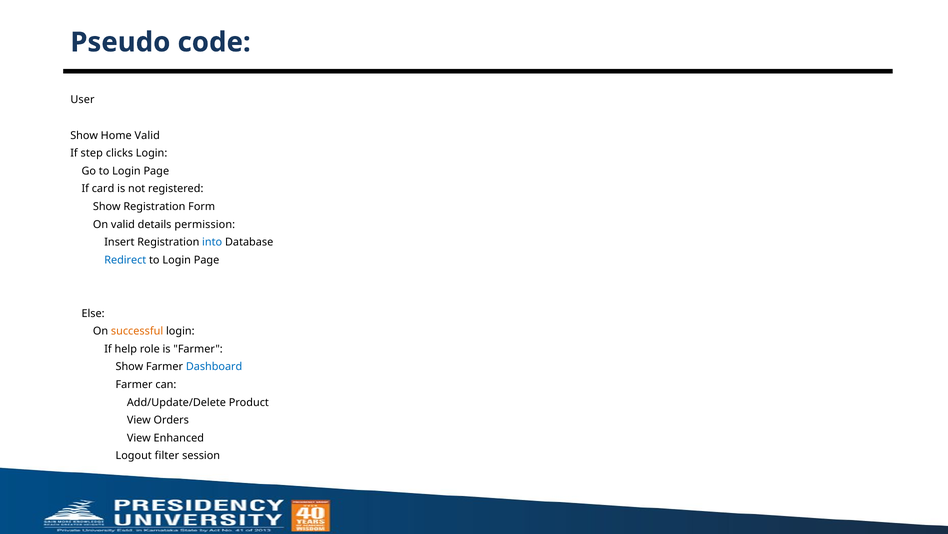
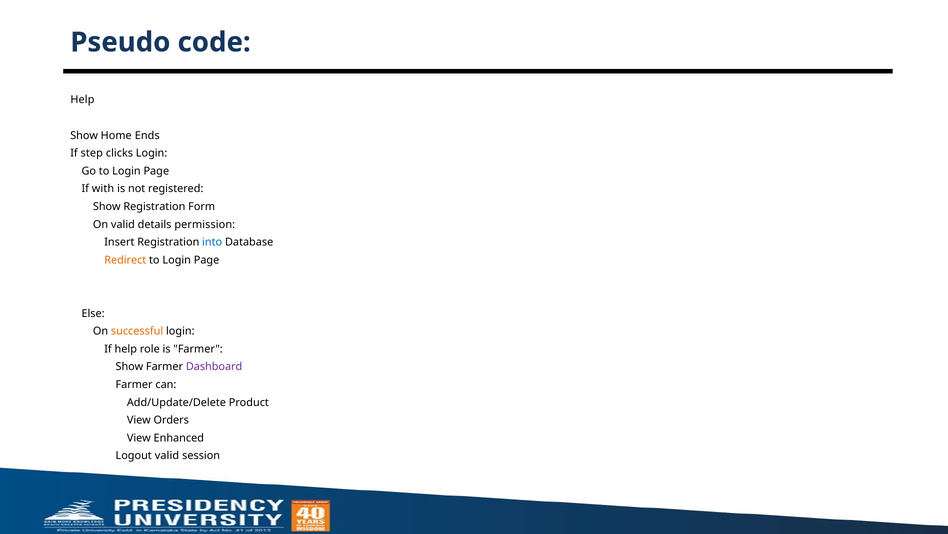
User: User -> Help (82, 100)
Home Valid: Valid -> Ends (147, 135)
card: card -> with (103, 189)
Redirect colour: blue -> orange (125, 260)
Dashboard colour: blue -> purple (214, 366)
Logout filter: filter -> valid (167, 455)
